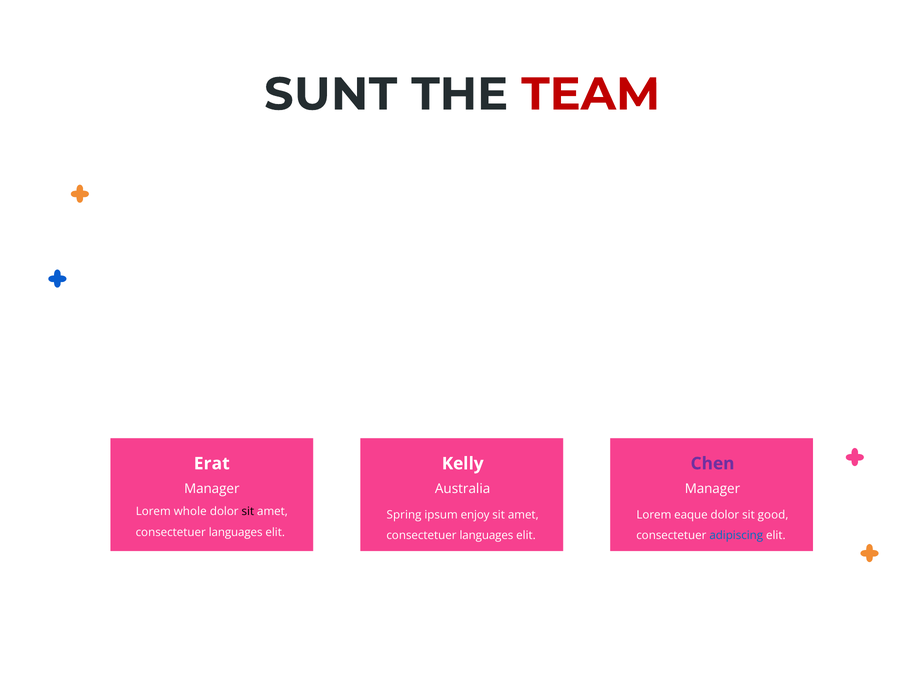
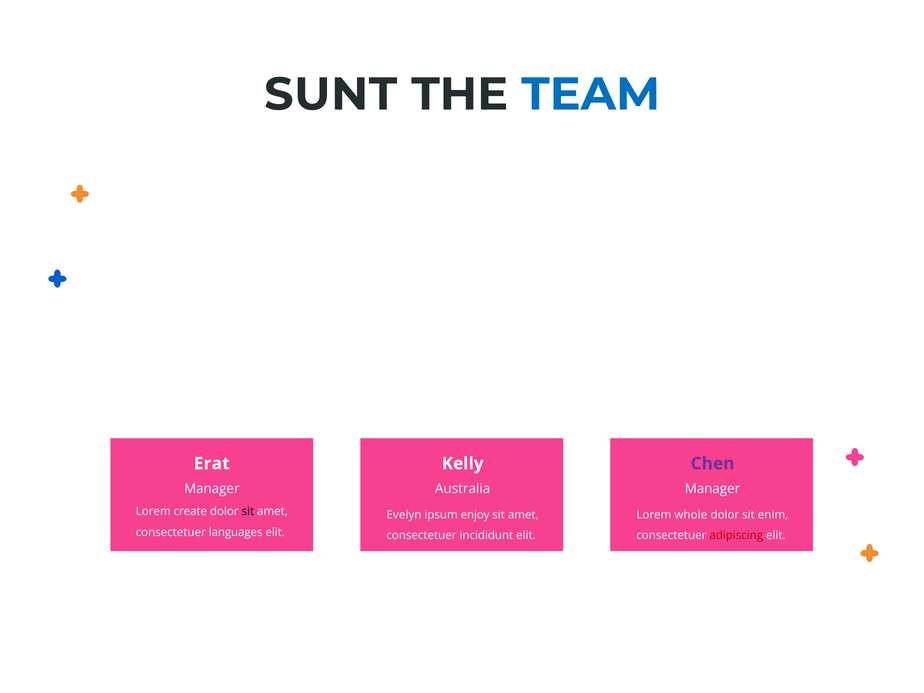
TEAM colour: red -> blue (591, 94)
whole: whole -> create (190, 512)
Spring: Spring -> Evelyn (404, 515)
eaque: eaque -> whole (691, 515)
good: good -> enim (773, 515)
languages: languages -> incididunt (486, 536)
adipiscing colour: blue -> red (736, 536)
